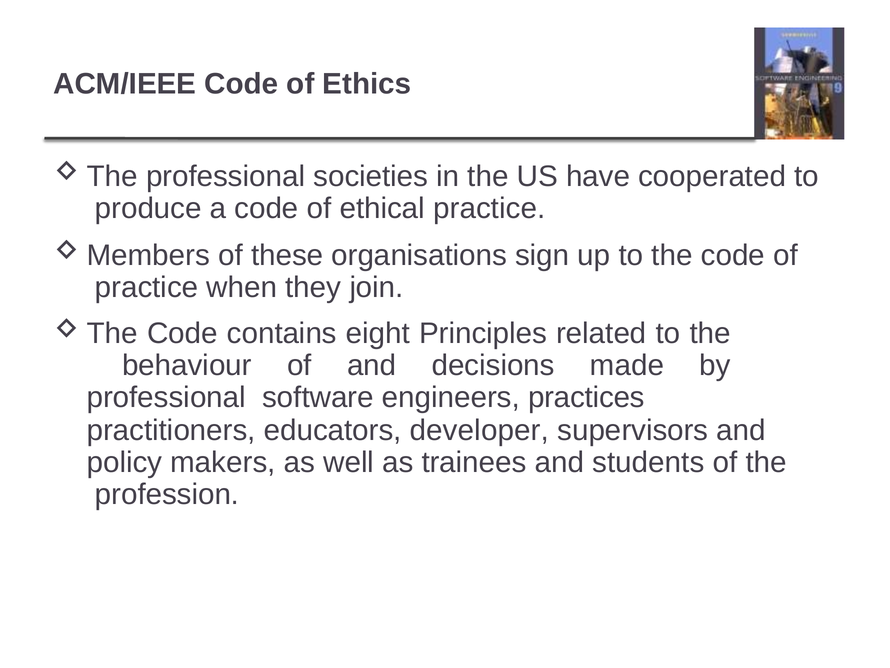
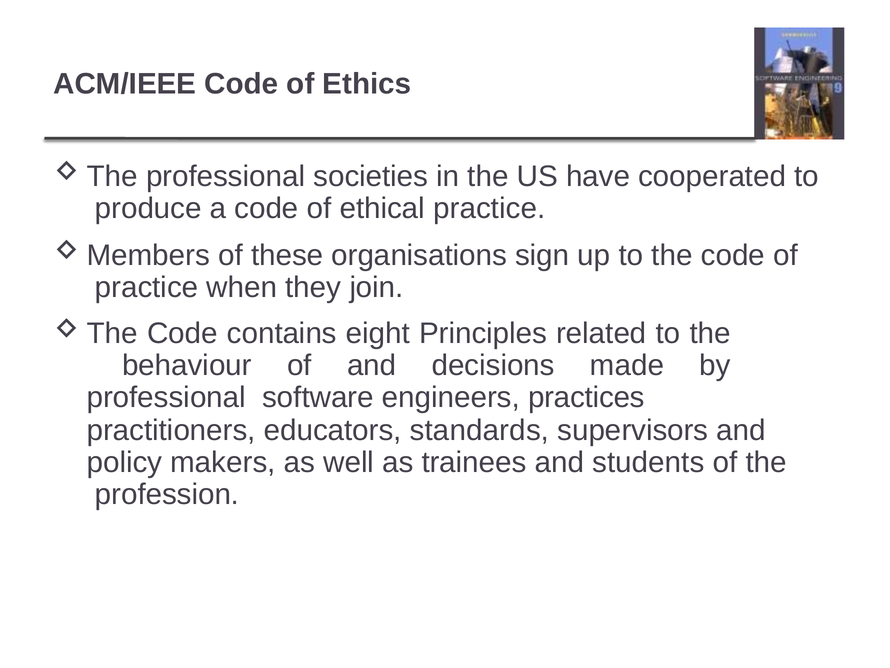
developer: developer -> standards (479, 430)
